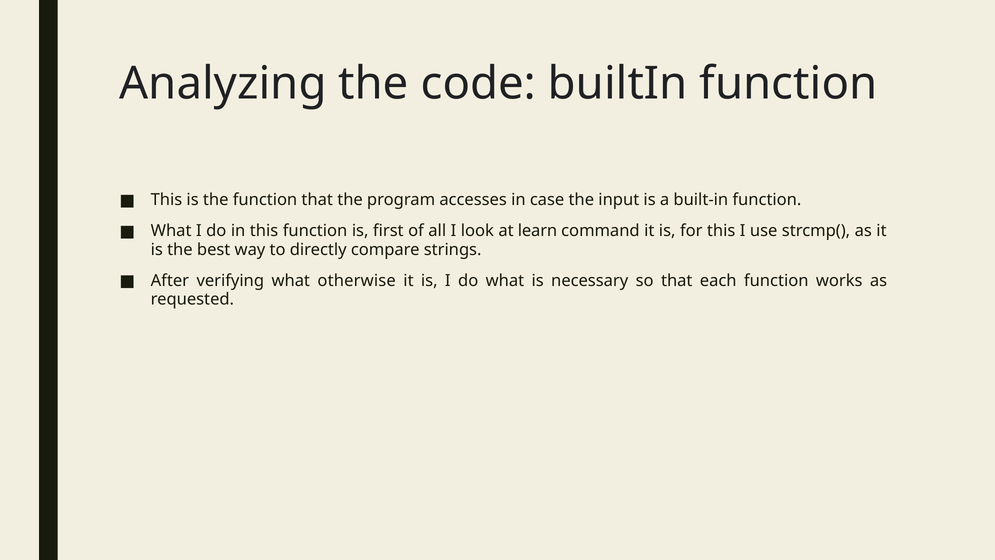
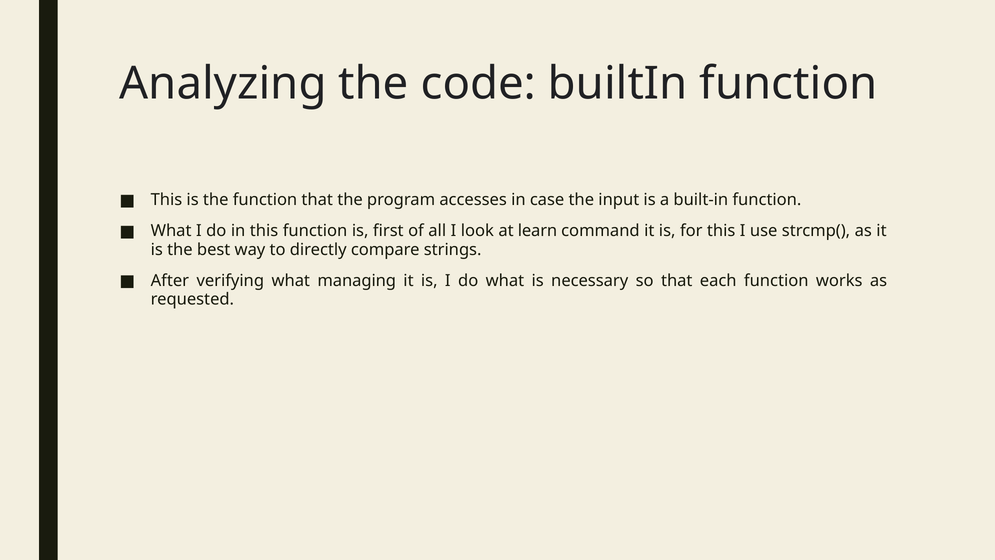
otherwise: otherwise -> managing (357, 281)
